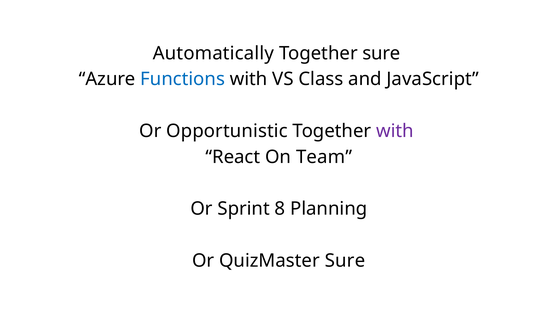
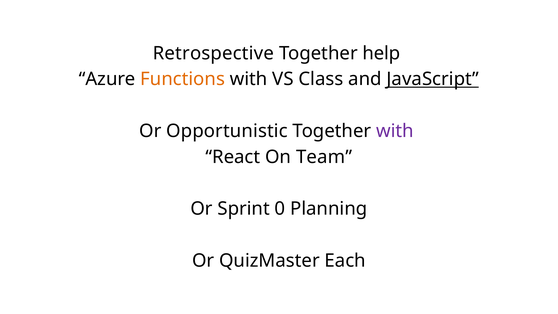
Automatically: Automatically -> Retrospective (213, 53)
Together sure: sure -> help (381, 53)
Functions colour: blue -> orange (183, 79)
JavaScript underline: none -> present (433, 79)
8: 8 -> 0 (280, 209)
QuizMaster Sure: Sure -> Each (345, 260)
